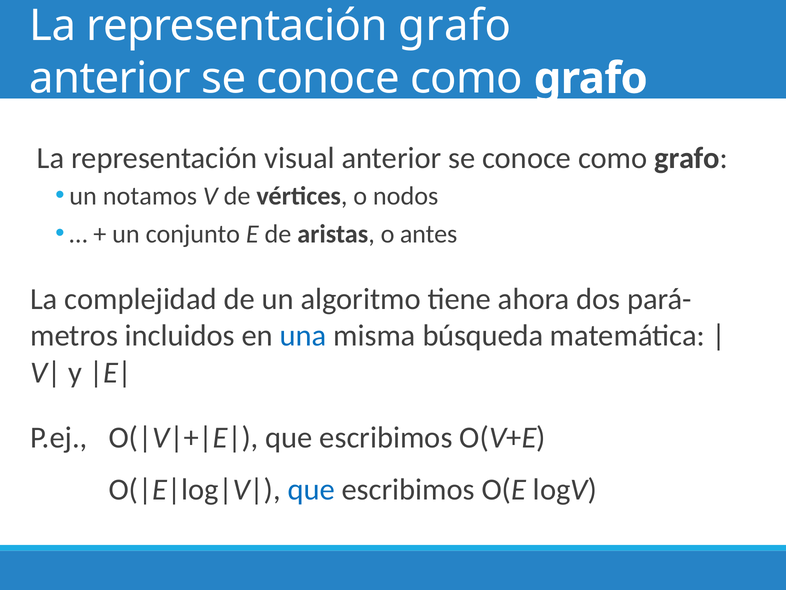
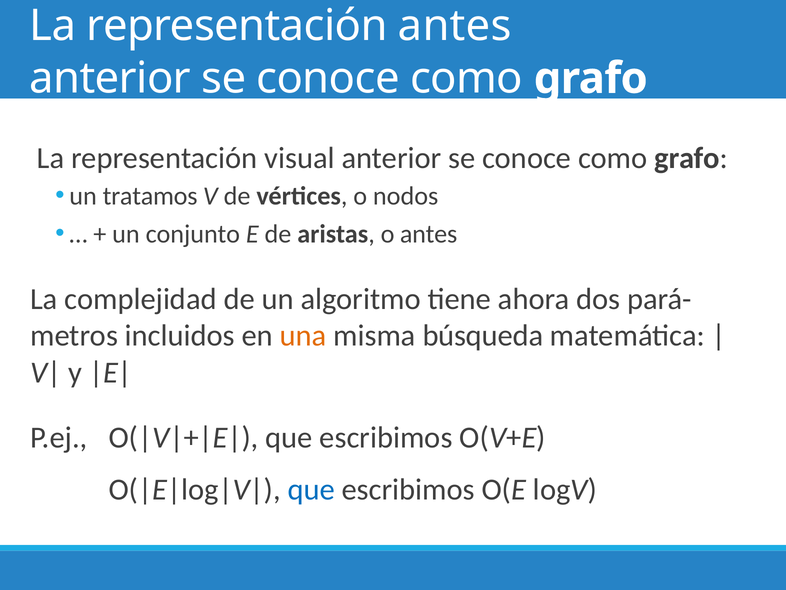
representación grafo: grafo -> antes (455, 26)
notamos: notamos -> tratamos (150, 196)
una colour: blue -> orange (303, 336)
